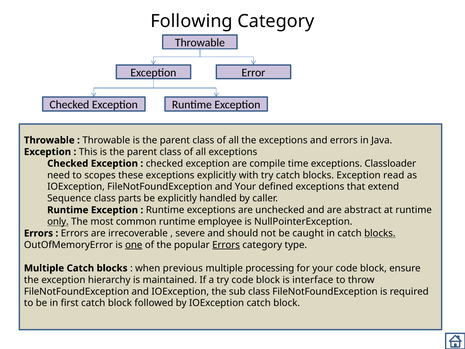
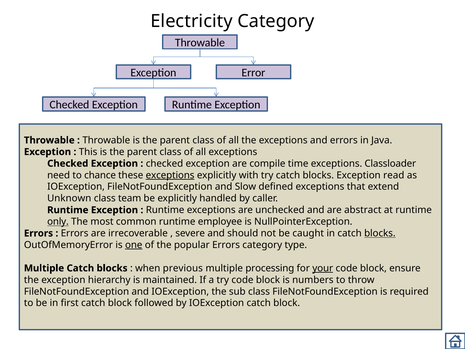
Following: Following -> Electricity (192, 21)
scopes: scopes -> chance (100, 175)
exceptions underline: none -> present (170, 175)
and Your: Your -> Slow (245, 187)
Sequence: Sequence -> Unknown (69, 198)
parts: parts -> team (130, 198)
Errors underline: present -> none (226, 245)
your underline: none -> present (323, 268)
interface: interface -> numbers (313, 280)
